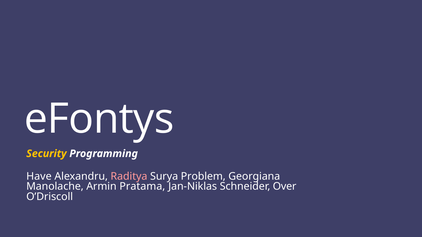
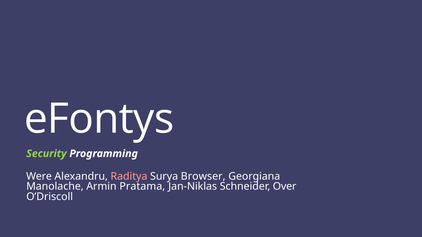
Security colour: yellow -> light green (46, 154)
Have: Have -> Were (39, 177)
Problem: Problem -> Browser (203, 177)
